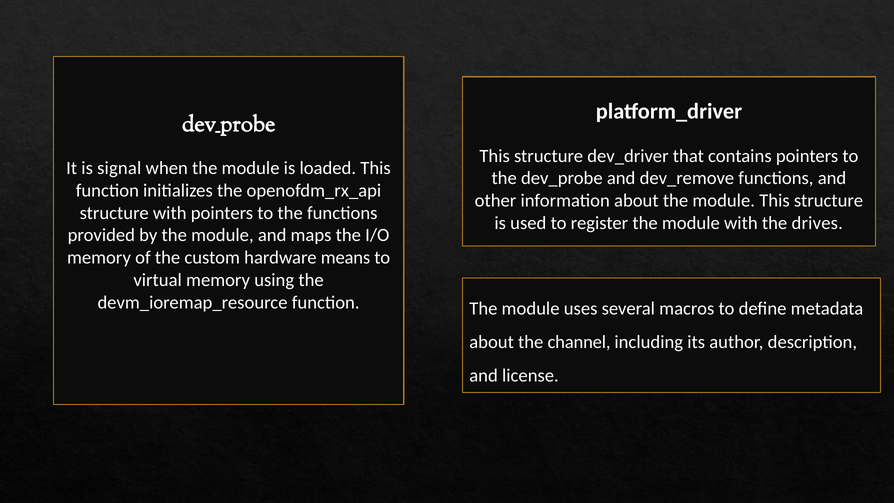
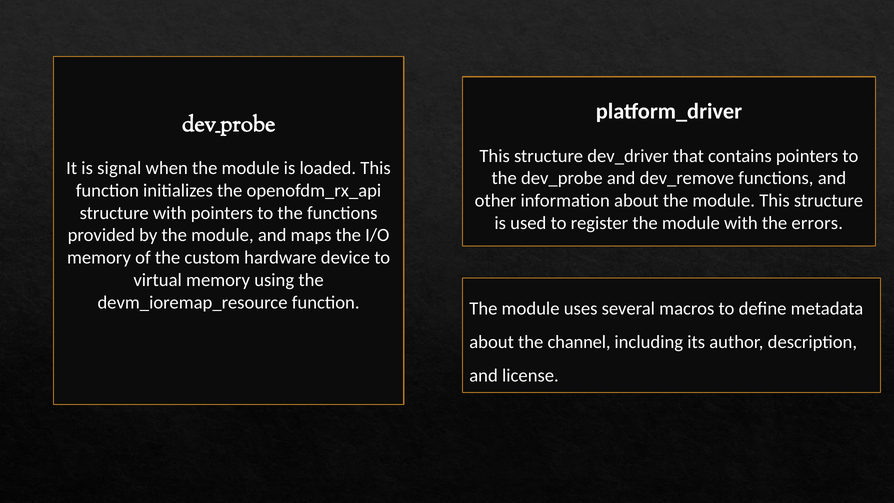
drives: drives -> errors (817, 223)
means: means -> device (345, 258)
